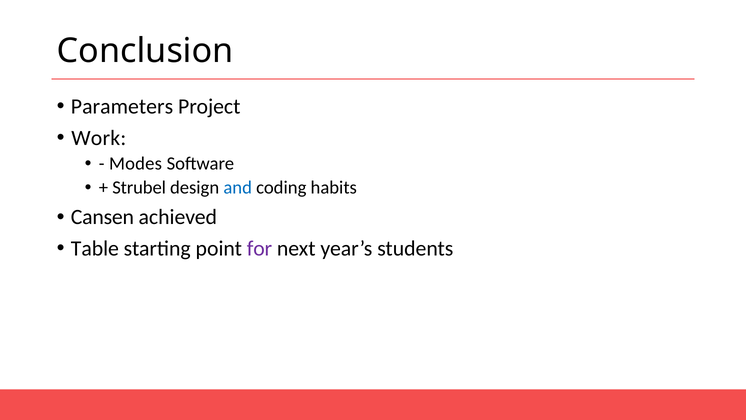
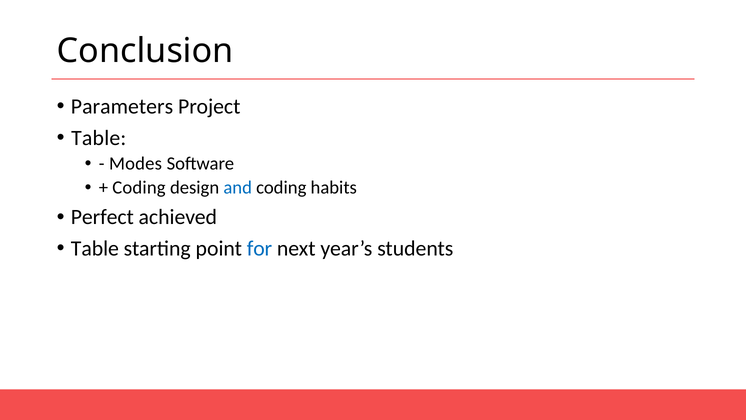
Work: Work -> Table (99, 138)
Strubel: Strubel -> Coding (139, 188)
Cansen: Cansen -> Perfect (102, 217)
for colour: purple -> blue (260, 248)
